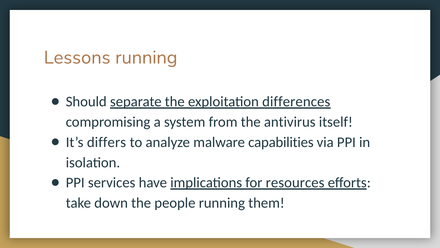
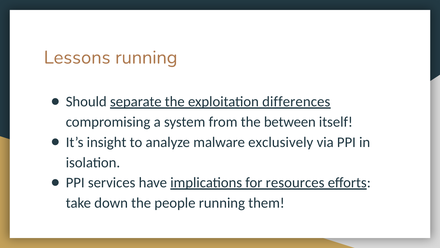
antivirus: antivirus -> between (290, 122)
differs: differs -> insight (107, 142)
capabilities: capabilities -> exclusively (281, 142)
